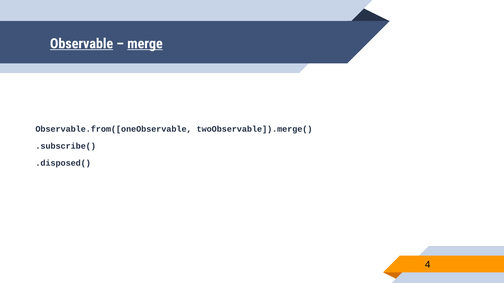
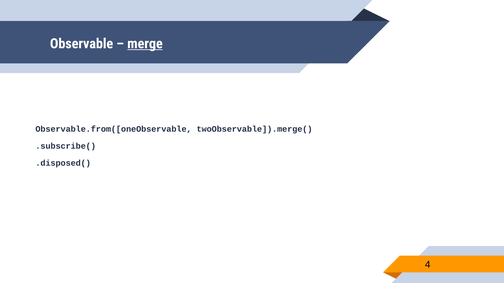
Observable underline: present -> none (82, 44)
